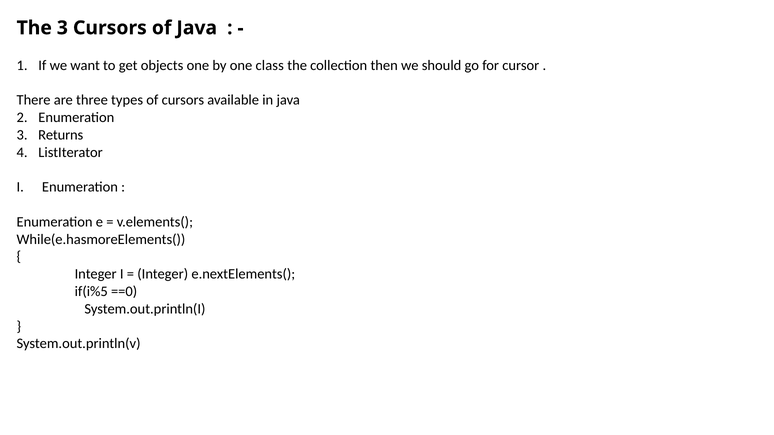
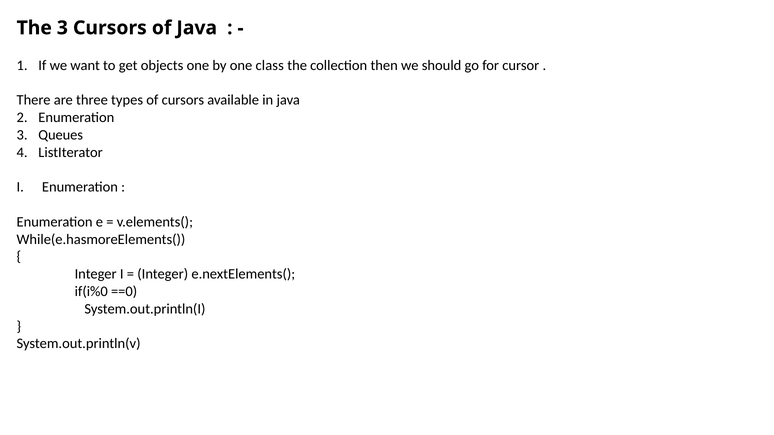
Returns: Returns -> Queues (61, 135)
if(i%5: if(i%5 -> if(i%0 (91, 292)
